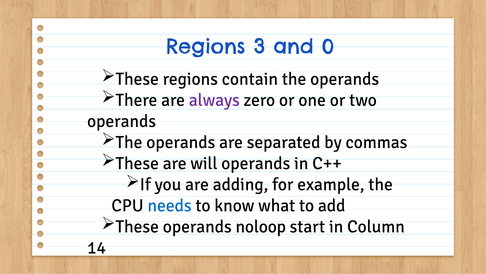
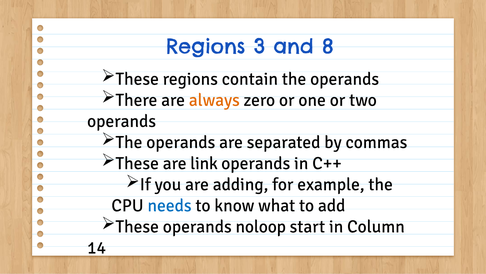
0: 0 -> 8 (328, 47)
always colour: purple -> orange (214, 100)
will: will -> link (204, 163)
